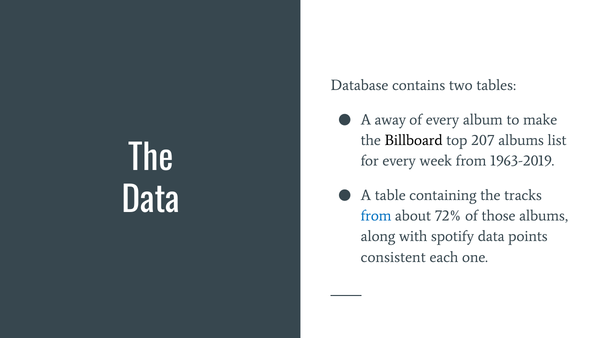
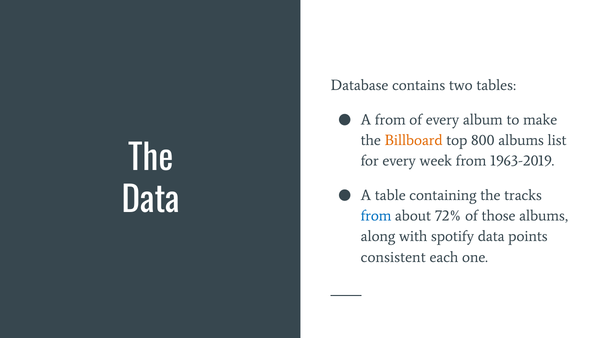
A away: away -> from (390, 120)
Billboard colour: black -> orange (414, 140)
207: 207 -> 800 (483, 140)
